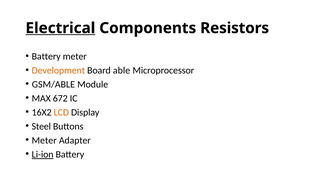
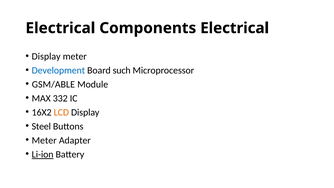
Electrical underline: present -> none (60, 28)
Components Resistors: Resistors -> Electrical (235, 28)
Battery: Battery -> Display (46, 56)
Development colour: orange -> blue (58, 70)
able: able -> such (122, 70)
672: 672 -> 332 (60, 98)
